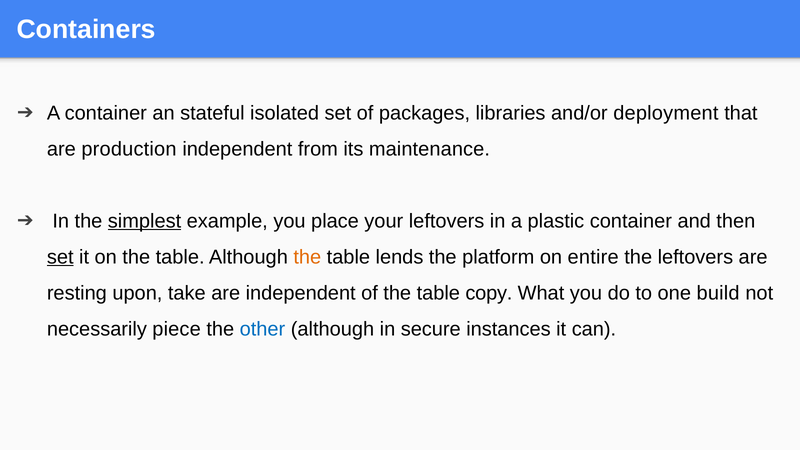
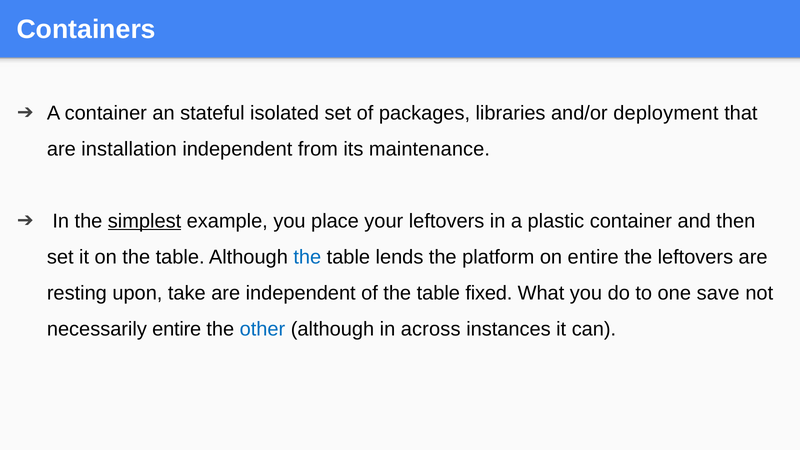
production: production -> installation (129, 149)
set underline: present -> none (60, 257)
the colour: orange -> blue (307, 257)
copy: copy -> fixed (489, 293)
build: build -> save (718, 293)
necessarily piece: piece -> entire (177, 329)
secure: secure -> across (431, 329)
